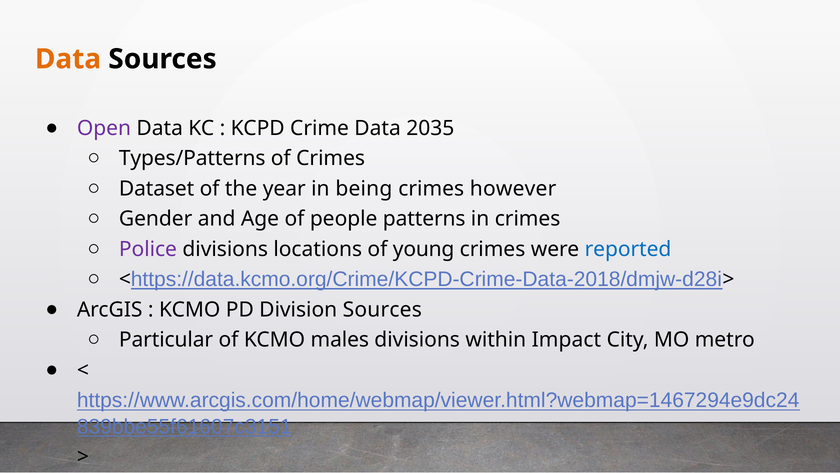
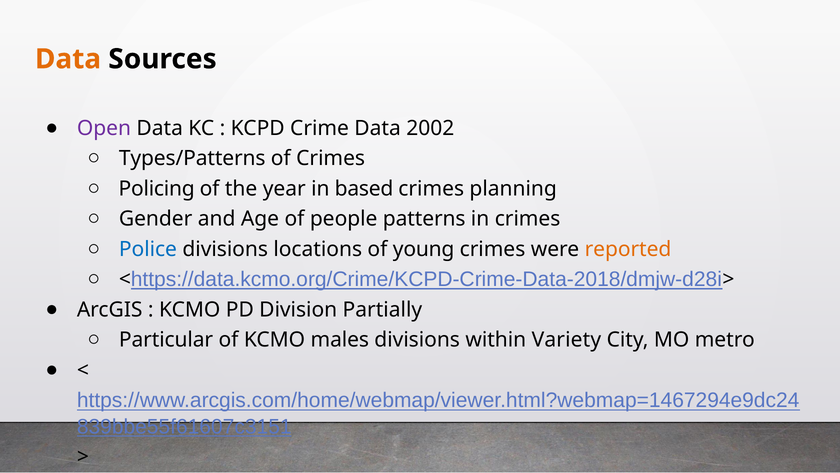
2035: 2035 -> 2002 (430, 128)
Dataset: Dataset -> Policing (157, 189)
being: being -> based (364, 189)
however: however -> planning (513, 189)
Police colour: purple -> blue (148, 249)
reported colour: blue -> orange (628, 249)
Division Sources: Sources -> Partially (382, 309)
Impact: Impact -> Variety (566, 340)
